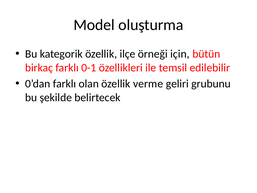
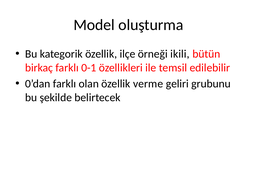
için: için -> ikili (180, 54)
